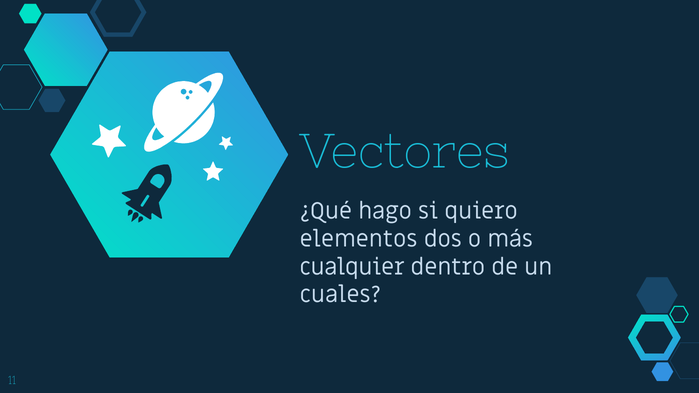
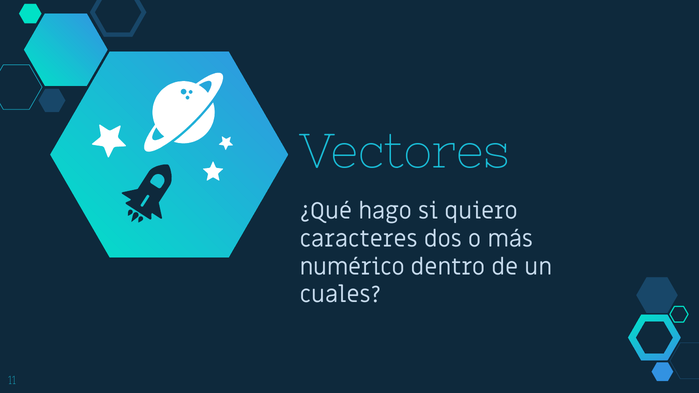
elementos: elementos -> caracteres (359, 239)
cualquier: cualquier -> numérico (352, 267)
